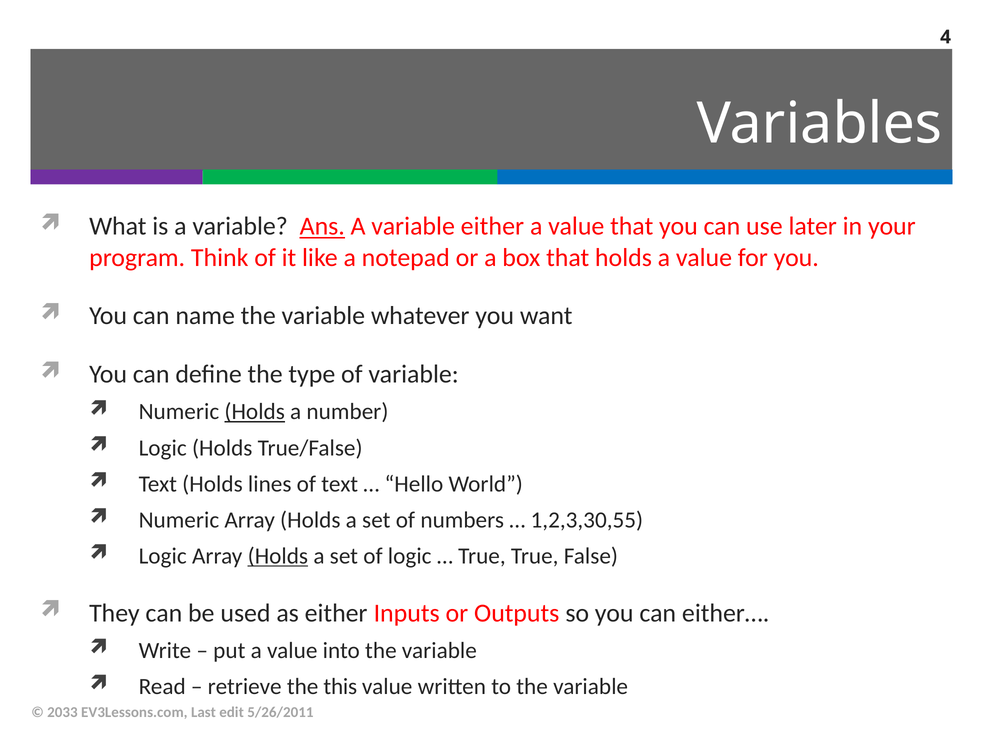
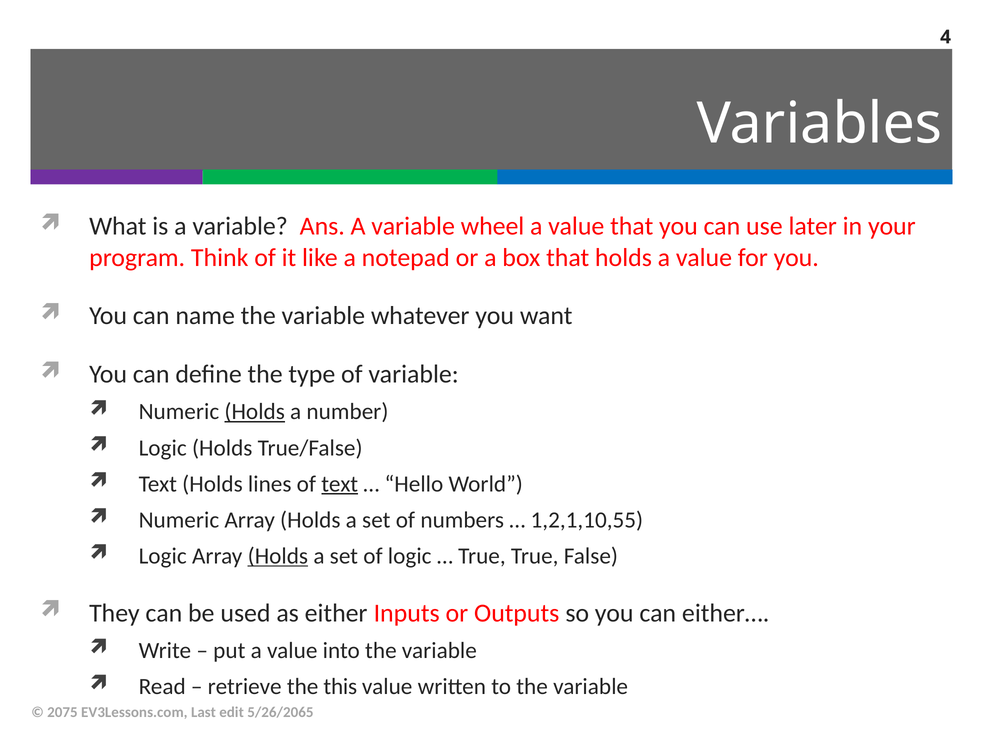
Ans underline: present -> none (322, 226)
variable either: either -> wheel (493, 226)
text underline: none -> present (340, 484)
1,2,3,30,55: 1,2,3,30,55 -> 1,2,1,10,55 (587, 520)
2033: 2033 -> 2075 (62, 712)
5/26/2011: 5/26/2011 -> 5/26/2065 (280, 712)
